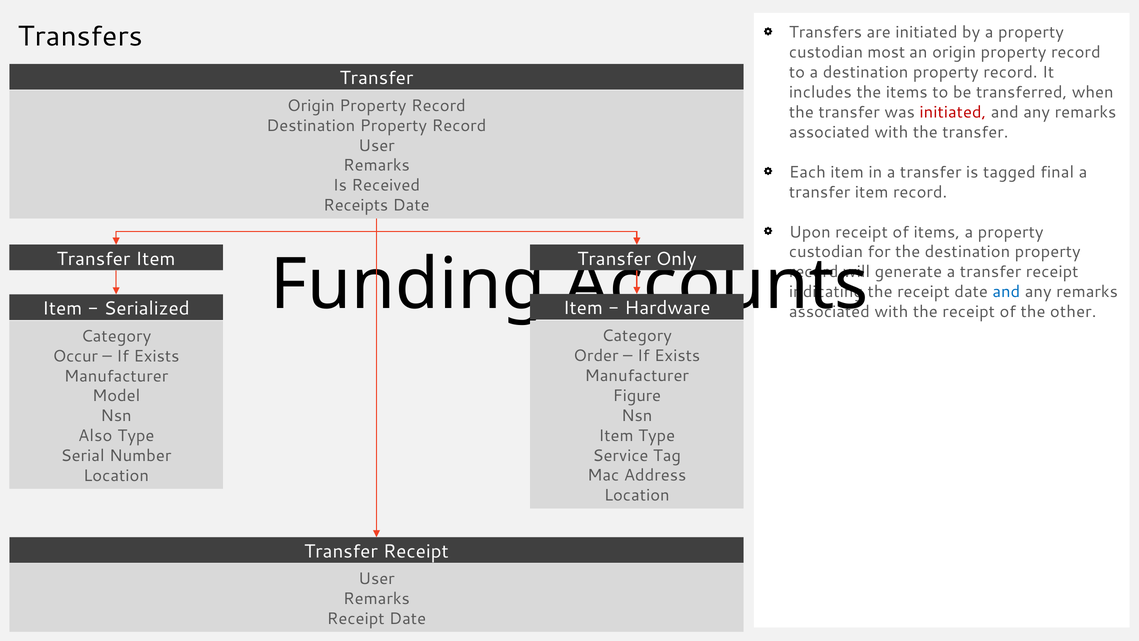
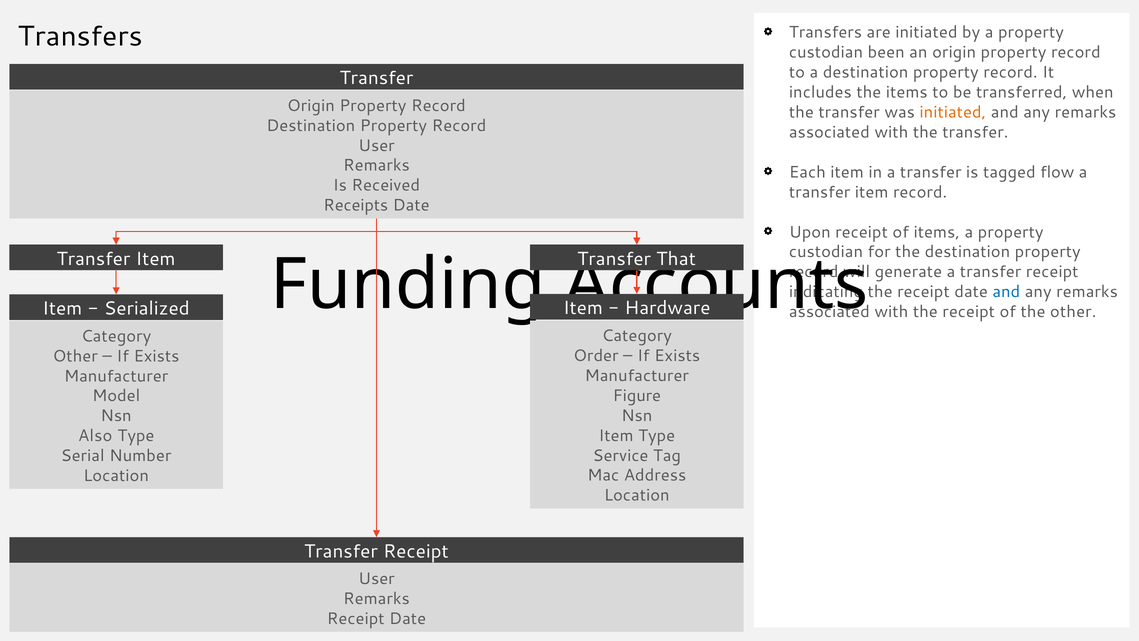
most: most -> been (886, 52)
initiated colour: red -> orange (953, 112)
final: final -> flow (1057, 172)
Only: Only -> That (676, 259)
Occur: Occur -> Other (75, 356)
